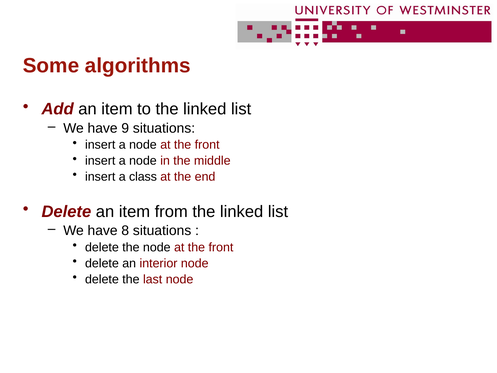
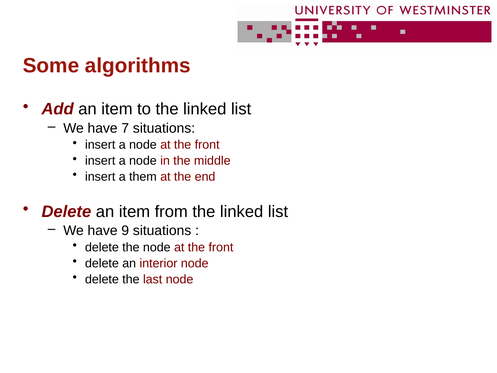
9: 9 -> 7 (125, 128)
class: class -> them (143, 177)
8: 8 -> 9 (125, 231)
